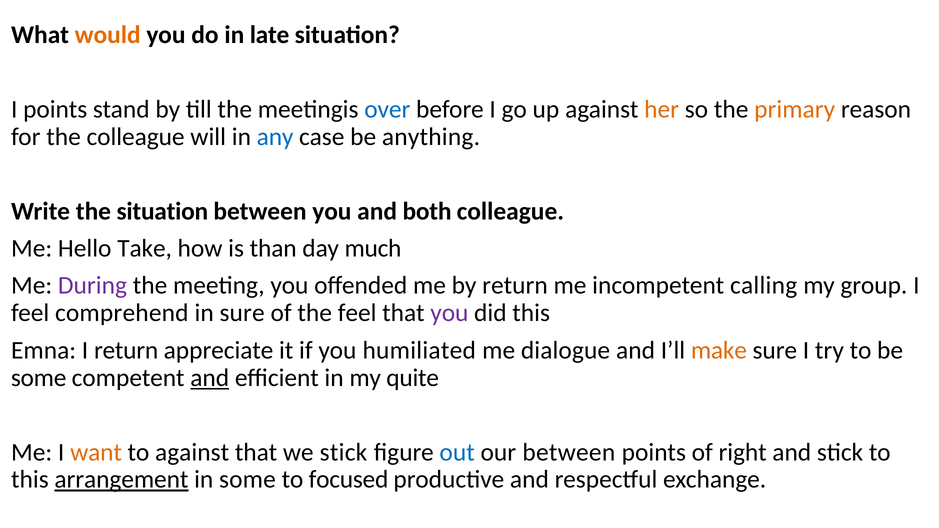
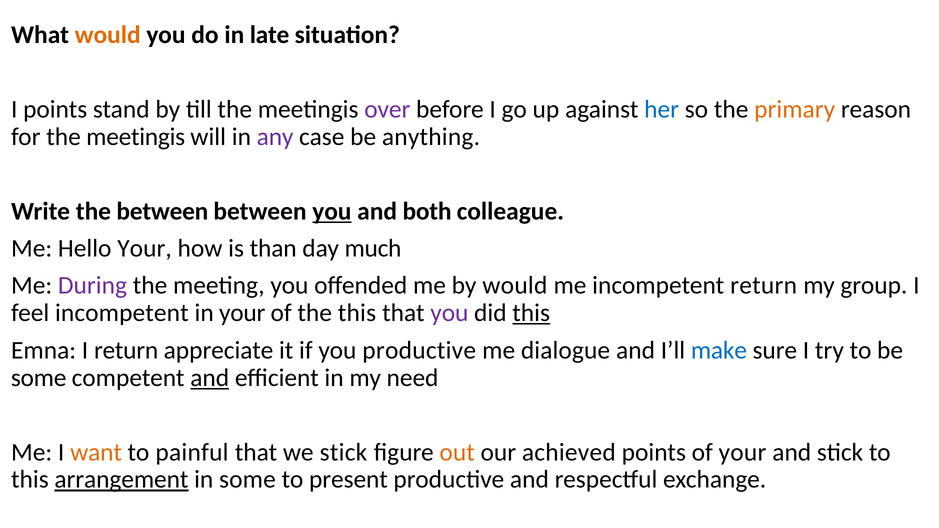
over colour: blue -> purple (387, 109)
her colour: orange -> blue (662, 109)
for the colleague: colleague -> meetingis (136, 137)
any colour: blue -> purple (275, 137)
the situation: situation -> between (162, 211)
you underline: none -> present (332, 211)
Hello Take: Take -> Your (145, 248)
by return: return -> would (515, 286)
incompetent calling: calling -> return (764, 286)
feel comprehend: comprehend -> incompetent (122, 313)
in sure: sure -> your (242, 313)
the feel: feel -> this (357, 313)
this underline: none -> present (531, 313)
you humiliated: humiliated -> productive (419, 350)
make colour: orange -> blue (719, 350)
quite: quite -> need (413, 378)
to against: against -> painful (192, 452)
out colour: blue -> orange (457, 452)
our between: between -> achieved (569, 452)
of right: right -> your (742, 452)
focused: focused -> present (348, 480)
